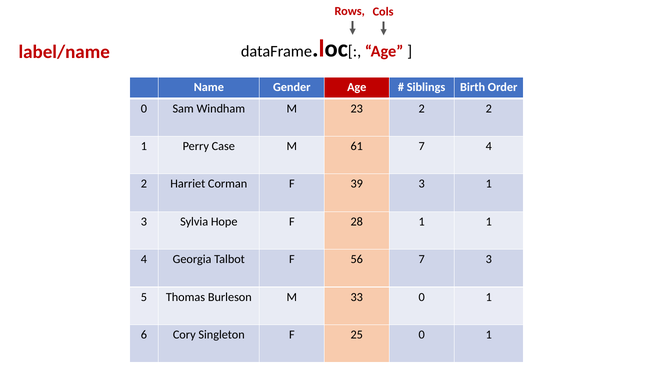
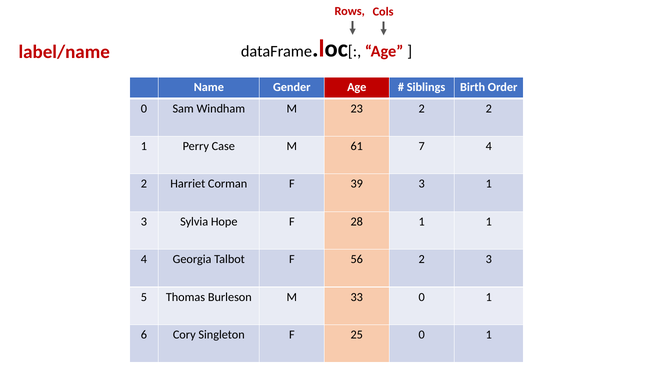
56 7: 7 -> 2 (422, 260)
